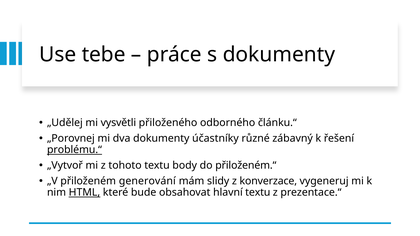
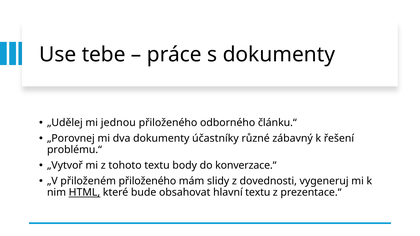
vysvětli: vysvětli -> jednou (118, 123)
problému.“ underline: present -> none (74, 150)
přiloženém.“: přiloženém.“ -> konverzace.“ (246, 166)
přiloženém generování: generování -> přiloženého (147, 181)
konverzace: konverzace -> dovednosti (268, 181)
